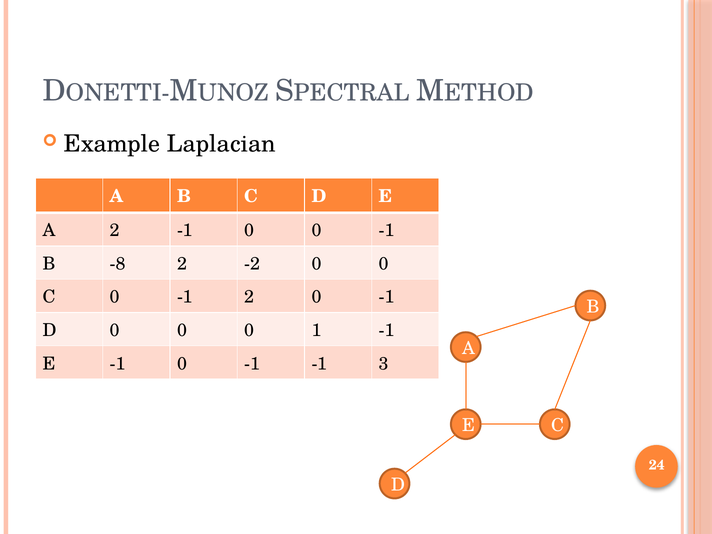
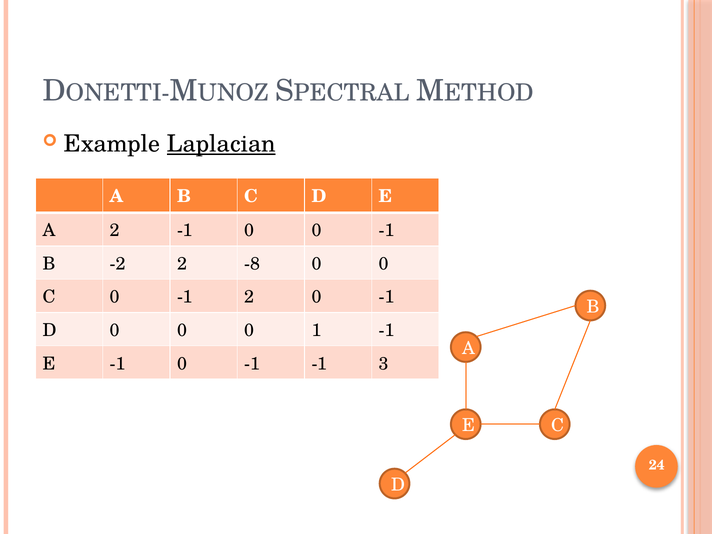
Laplacian underline: none -> present (221, 144)
-8: -8 -> -2 (118, 264)
-2: -2 -> -8 (252, 264)
